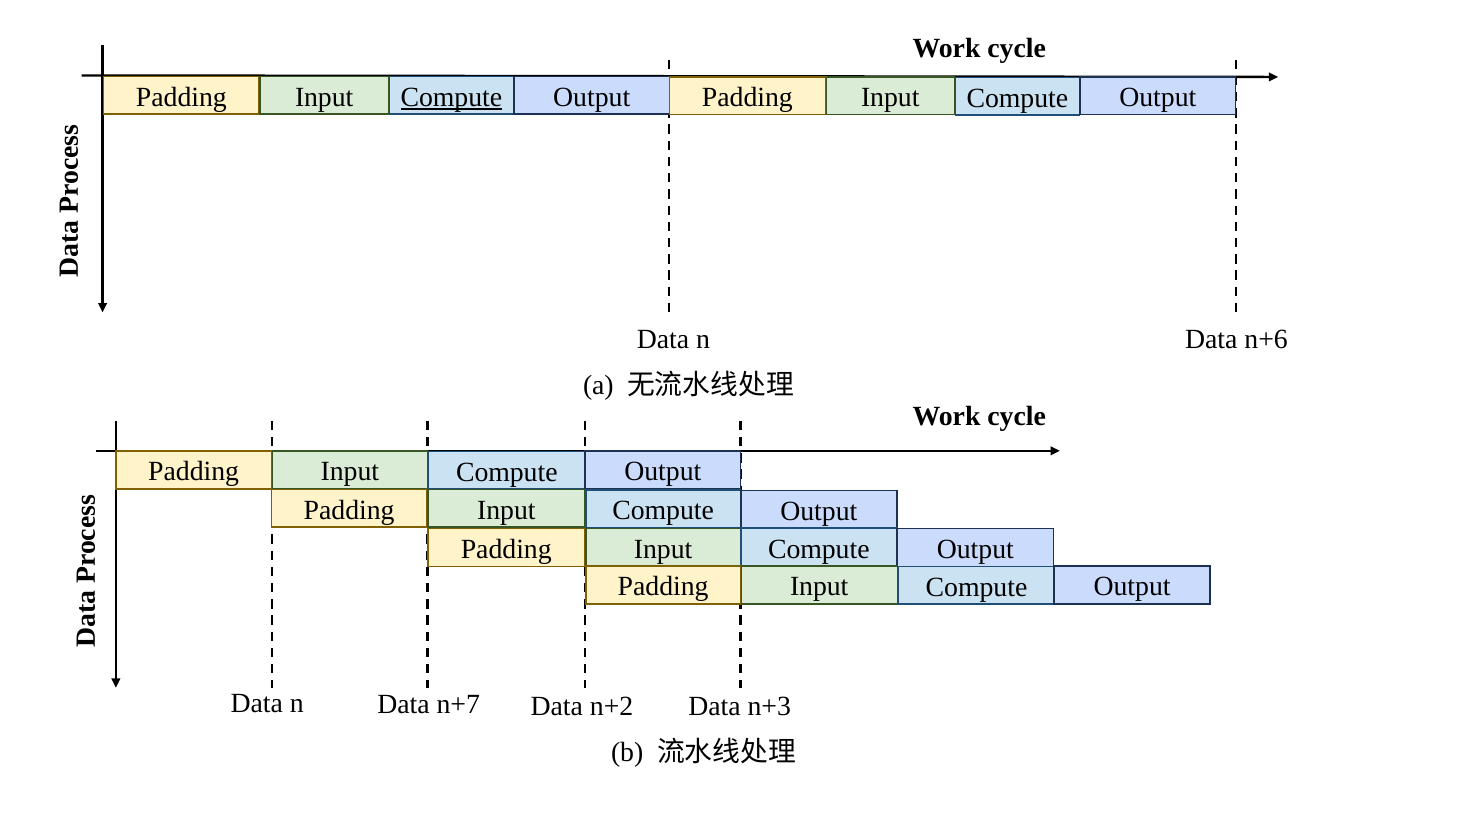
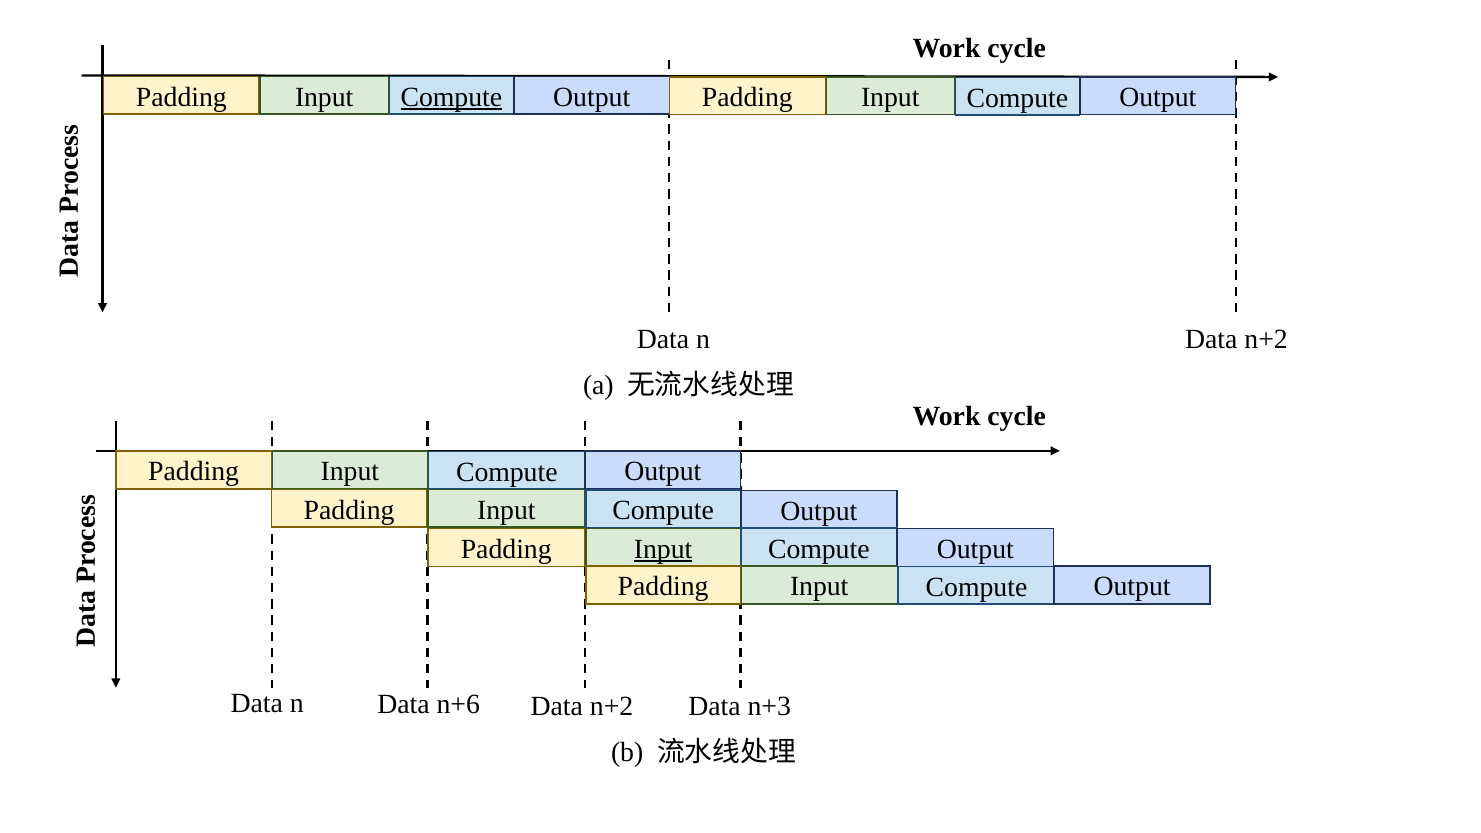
n Data n+6: n+6 -> n+2 (1266, 339)
Input underline: none -> present (663, 549)
n+7: n+7 -> n+6 (458, 705)
